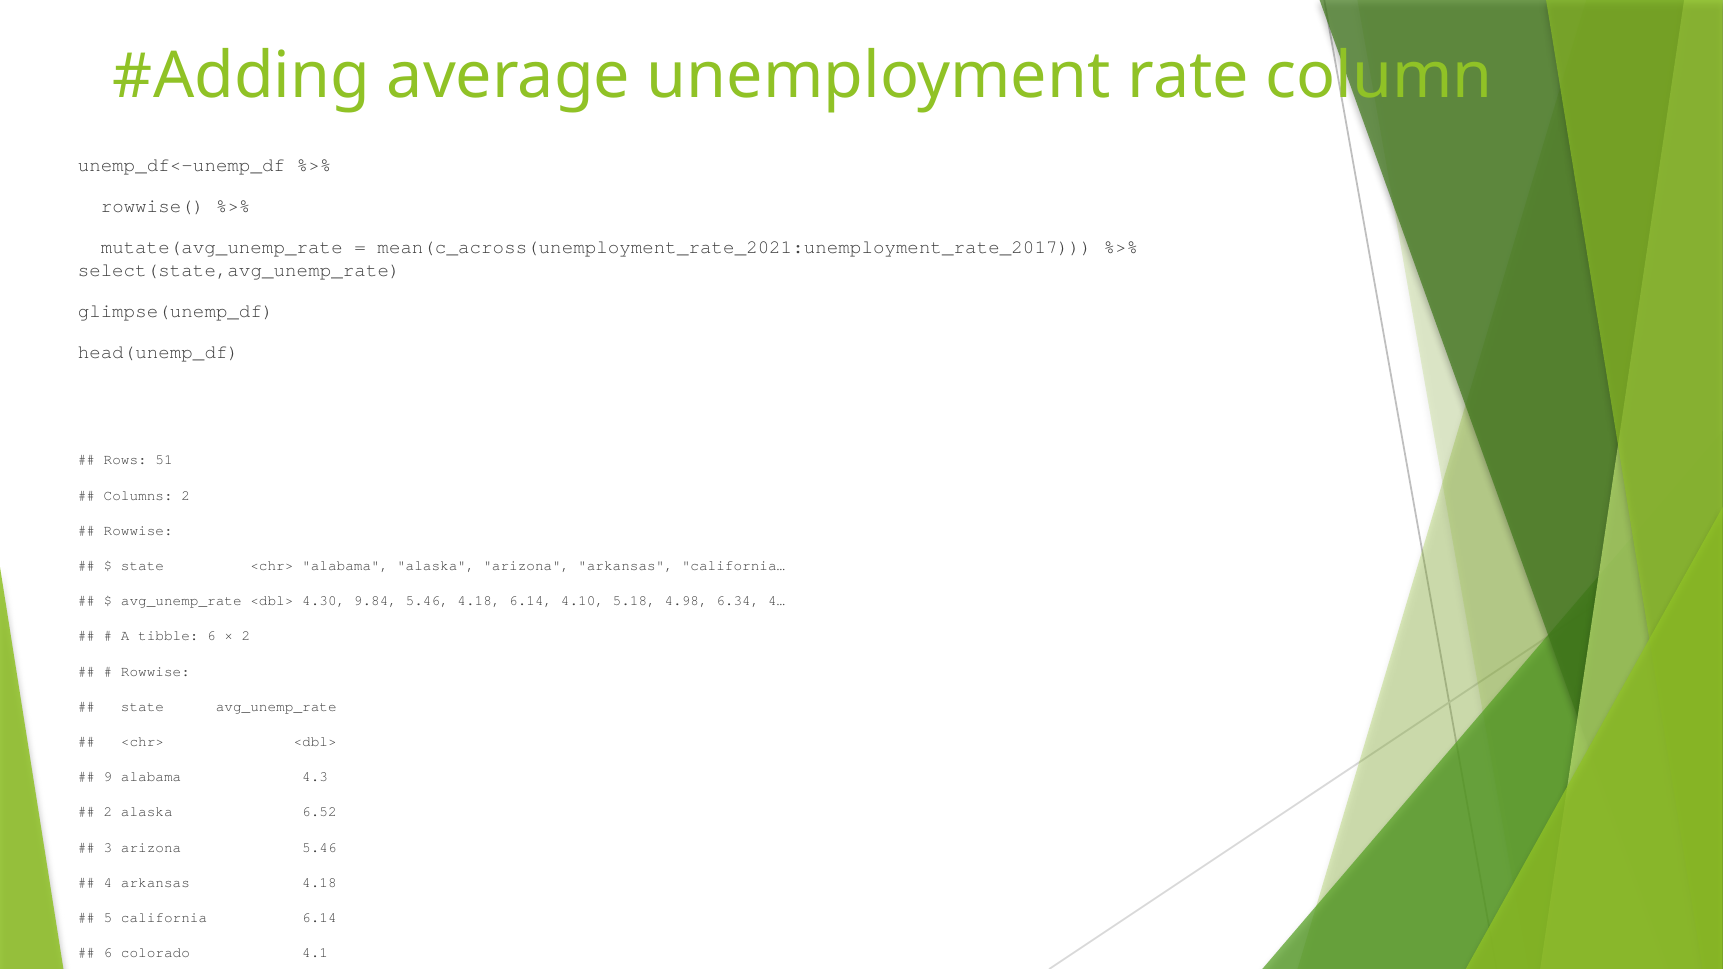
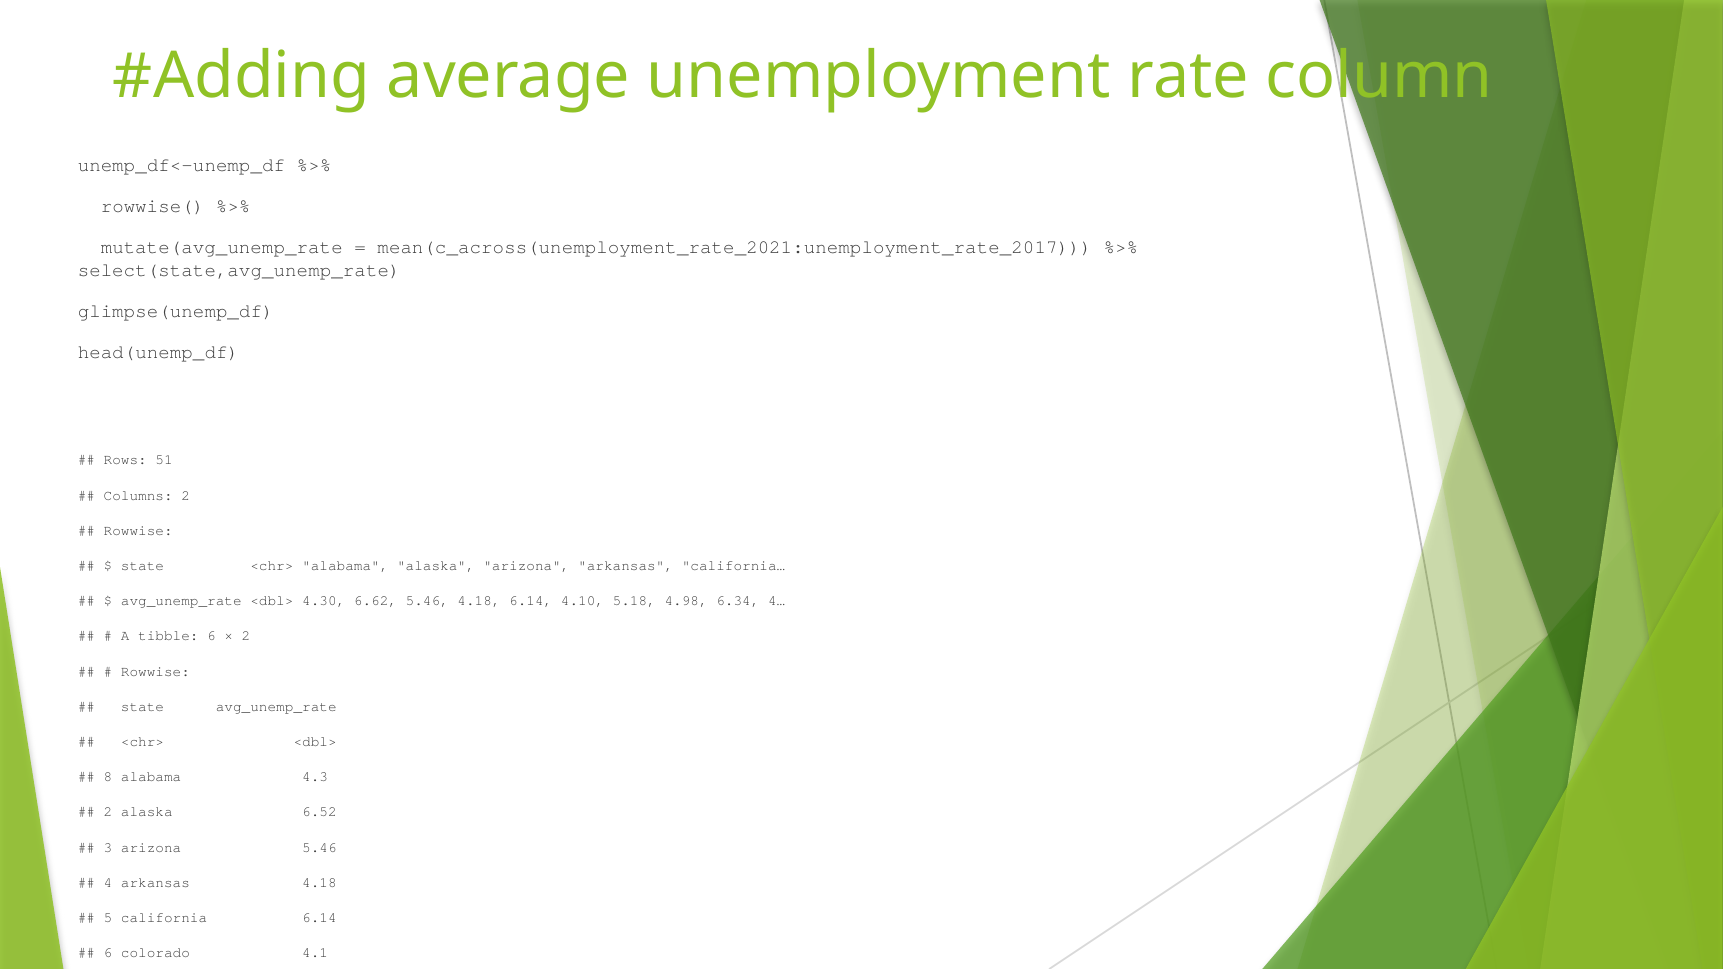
9.84: 9.84 -> 6.62 (375, 601)
9: 9 -> 8 (108, 777)
